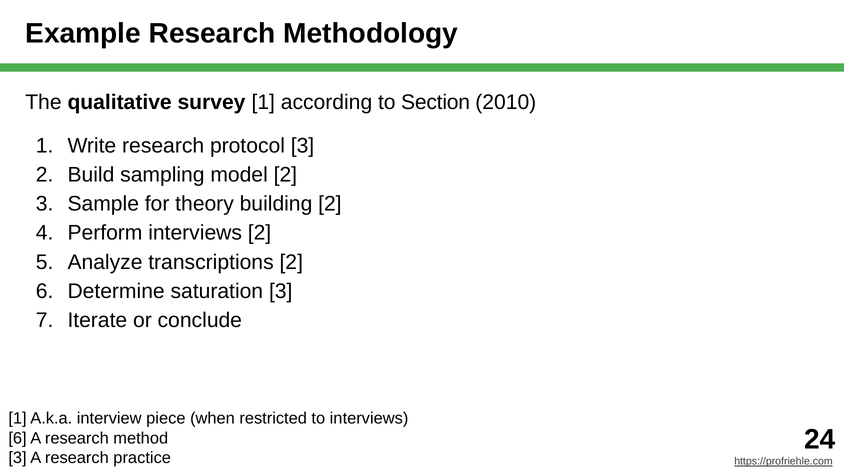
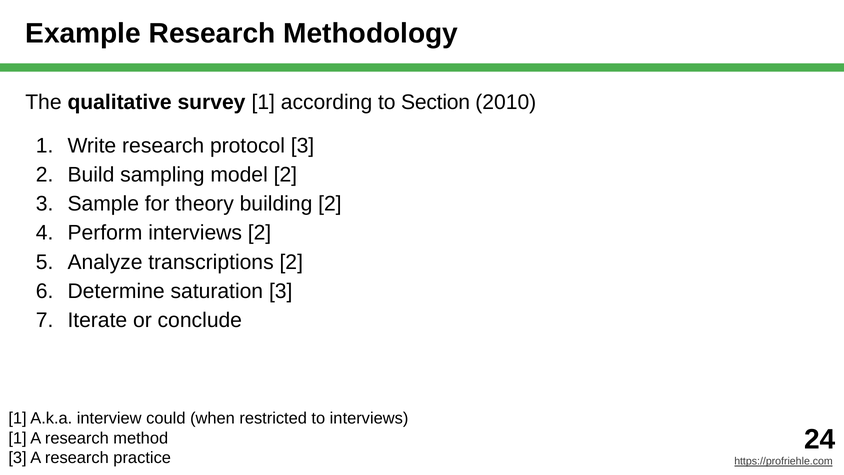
piece: piece -> could (166, 418)
6: 6 -> 1 (18, 438)
